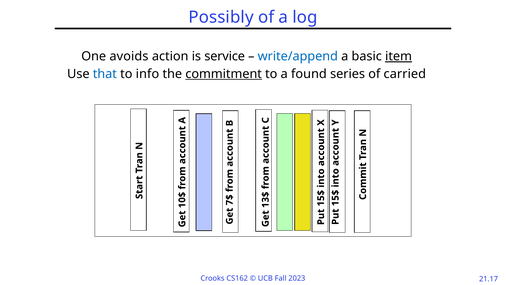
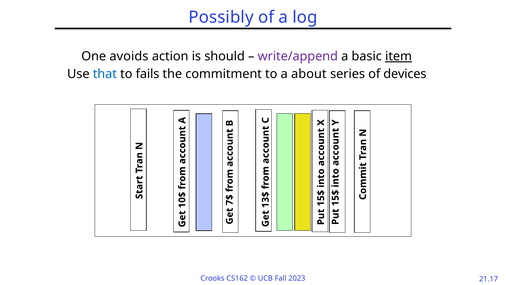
service: service -> should (225, 56)
write/append colour: blue -> purple (298, 56)
info: info -> fails (148, 74)
commitment underline: present -> none (224, 74)
found: found -> about (309, 74)
carried: carried -> devices (405, 74)
